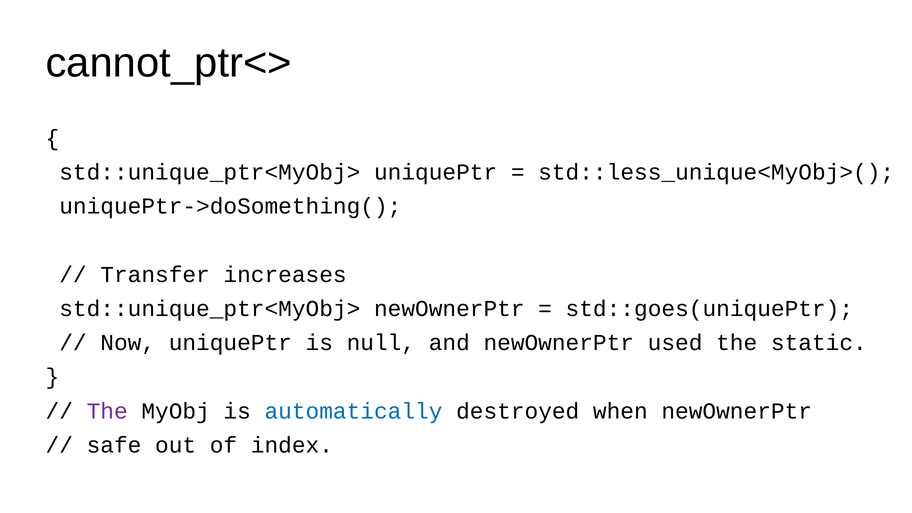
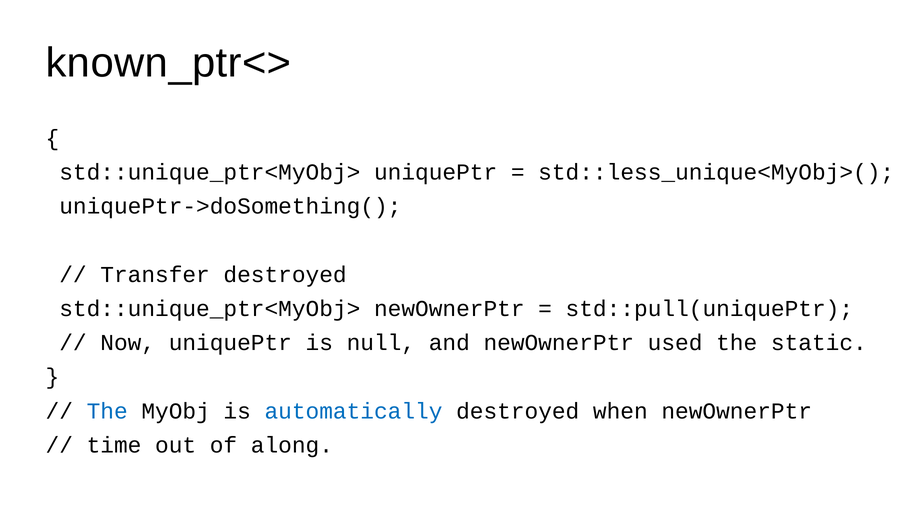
cannot_ptr<>: cannot_ptr<> -> known_ptr<> (168, 63)
Transfer increases: increases -> destroyed (285, 275)
std::goes(uniquePtr: std::goes(uniquePtr -> std::pull(uniquePtr (709, 309)
The colour: purple -> blue (107, 411)
safe: safe -> time (114, 445)
index: index -> along (292, 445)
